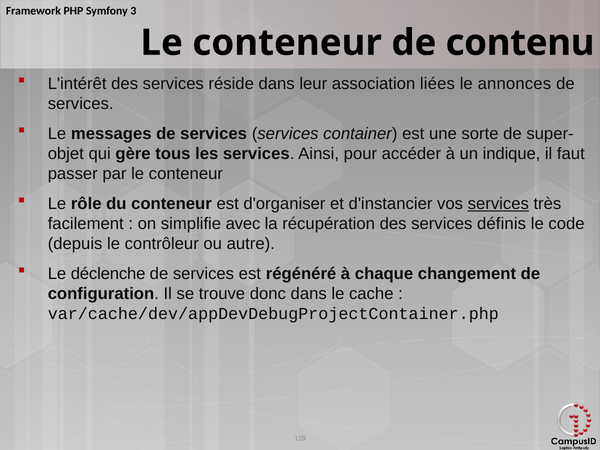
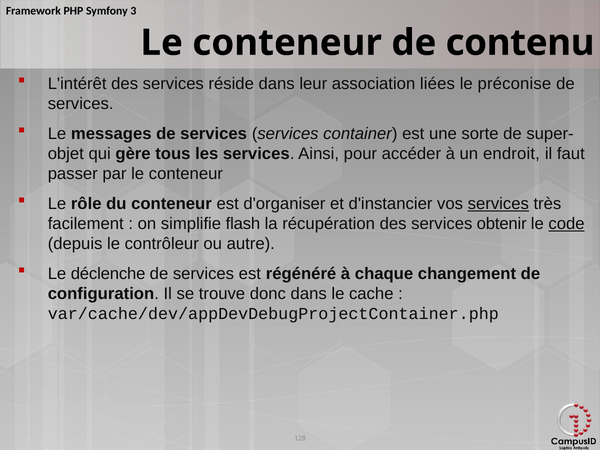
annonces: annonces -> préconise (514, 84)
indique: indique -> endroit (511, 154)
avec: avec -> flash (243, 224)
définis: définis -> obtenir (502, 224)
code underline: none -> present (567, 224)
